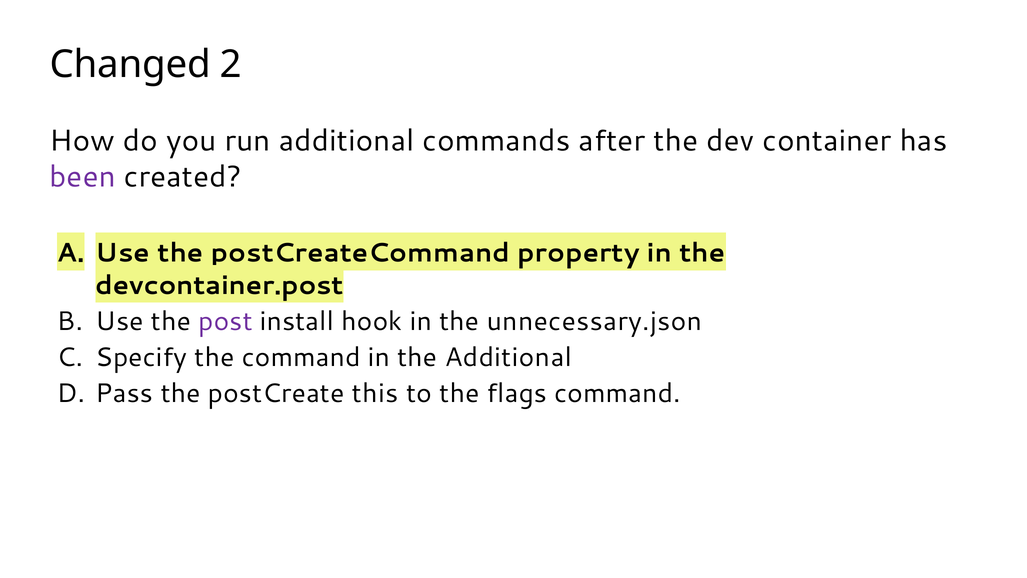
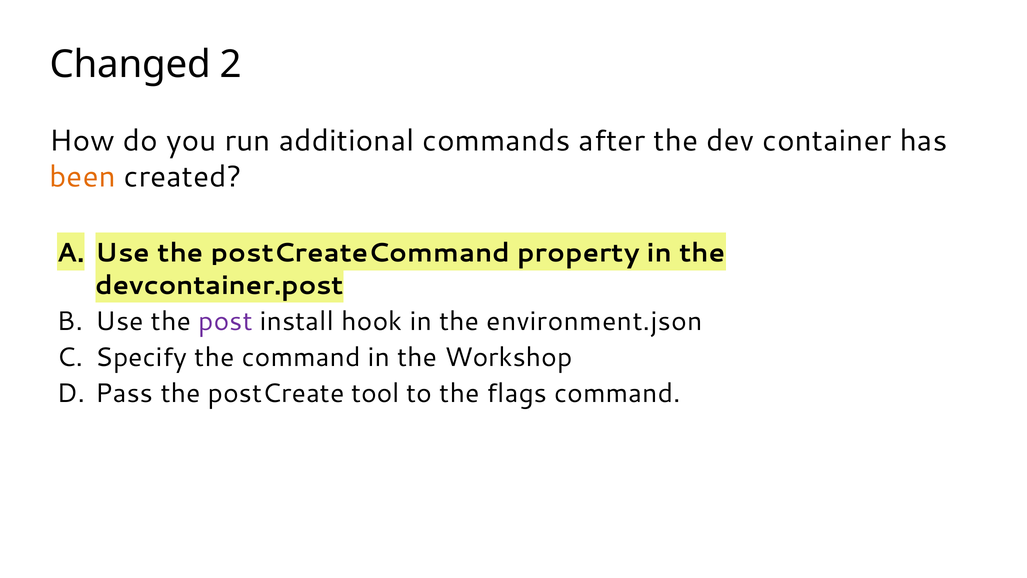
been colour: purple -> orange (83, 177)
unnecessary.json: unnecessary.json -> environment.json (595, 321)
the Additional: Additional -> Workshop (509, 357)
this: this -> tool (375, 393)
